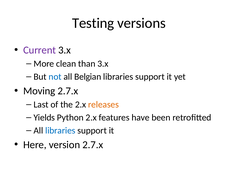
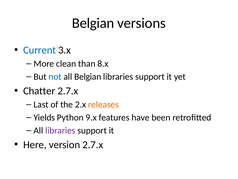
Testing: Testing -> Belgian (93, 23)
Current colour: purple -> blue (40, 50)
than 3.x: 3.x -> 8.x (103, 64)
Moving: Moving -> Chatter (39, 91)
Python 2.x: 2.x -> 9.x (91, 117)
libraries colour: blue -> purple (60, 130)
